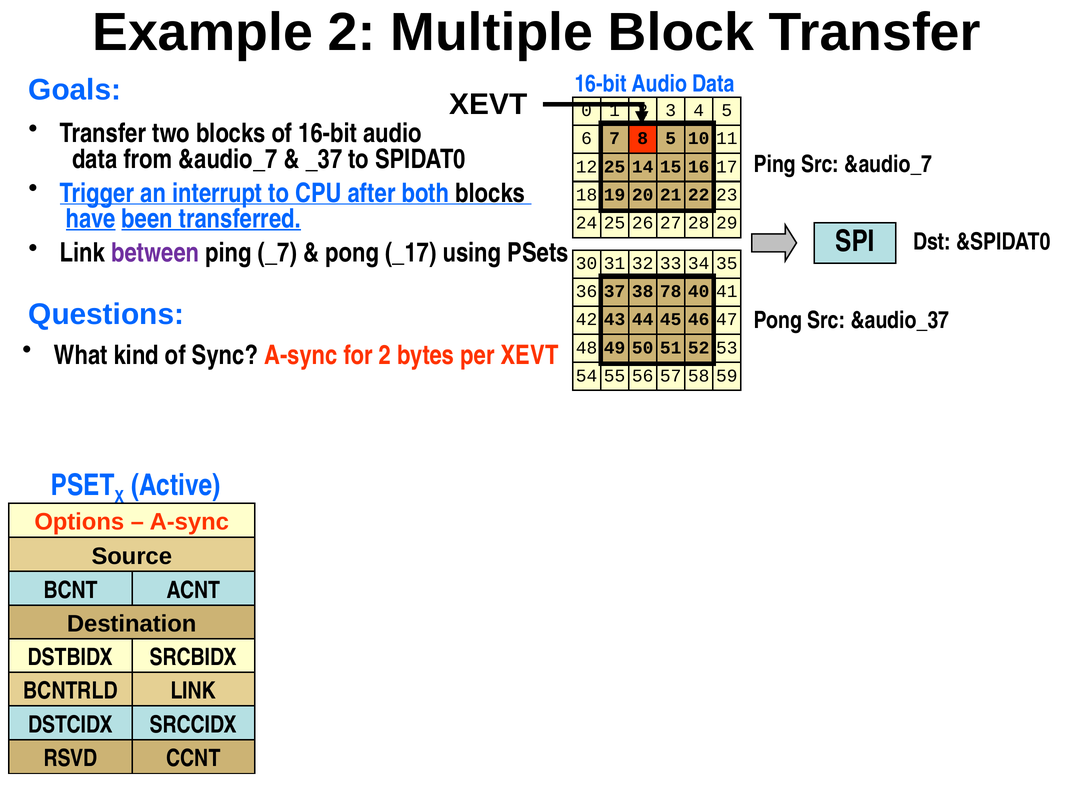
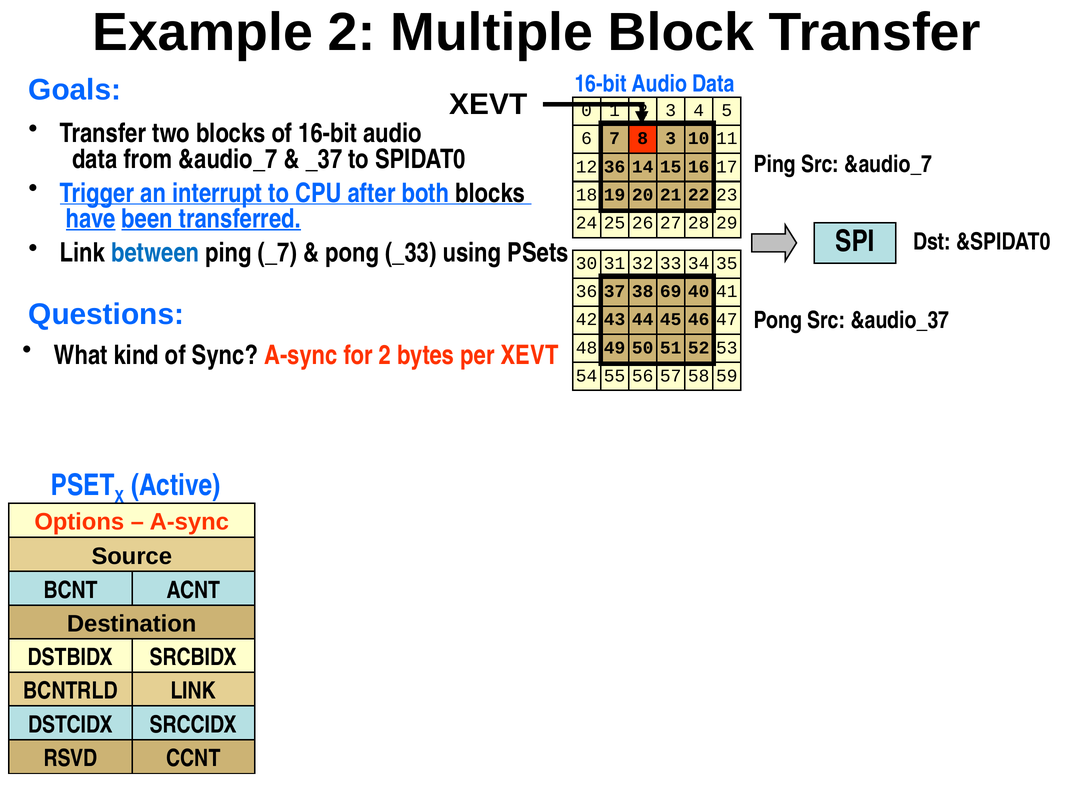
8 5: 5 -> 3 (671, 138)
12 25: 25 -> 36 (615, 167)
between colour: purple -> blue (155, 253)
_17: _17 -> _33 (411, 253)
78: 78 -> 69 (671, 291)
